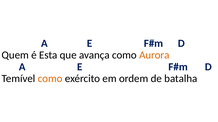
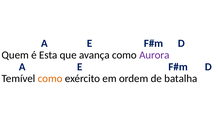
Aurora colour: orange -> purple (154, 55)
